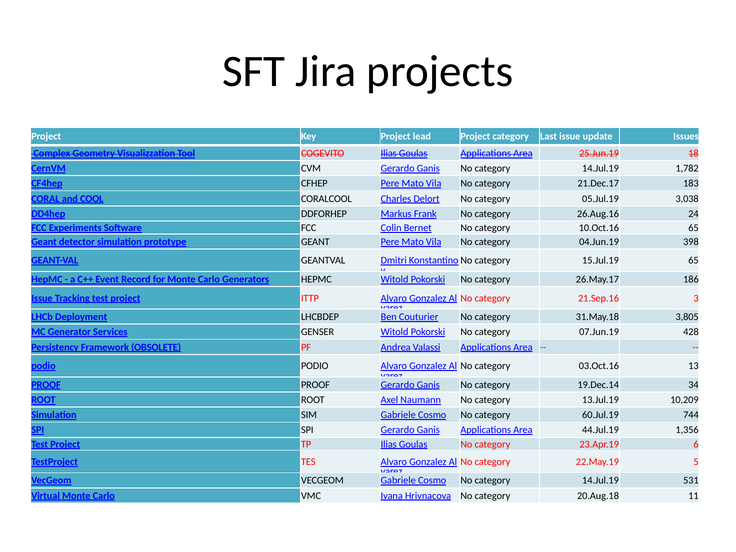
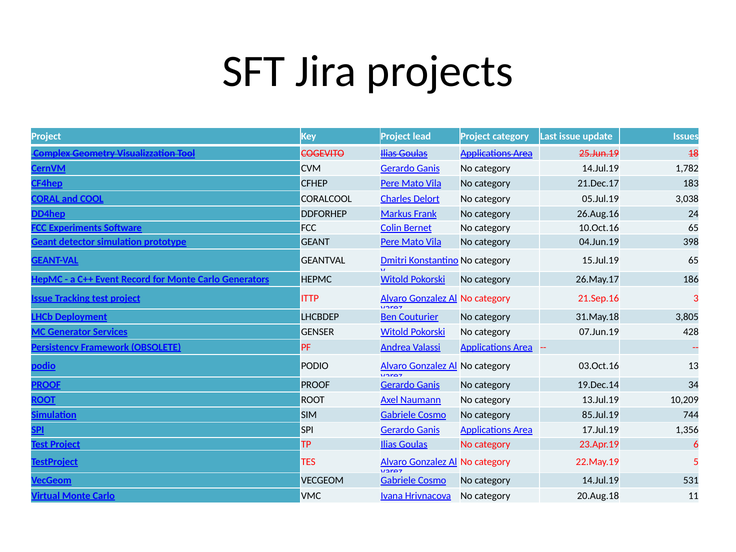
60.Jul.19: 60.Jul.19 -> 85.Jul.19 (600, 415)
44.Jul.19: 44.Jul.19 -> 17.Jul.19 (600, 430)
